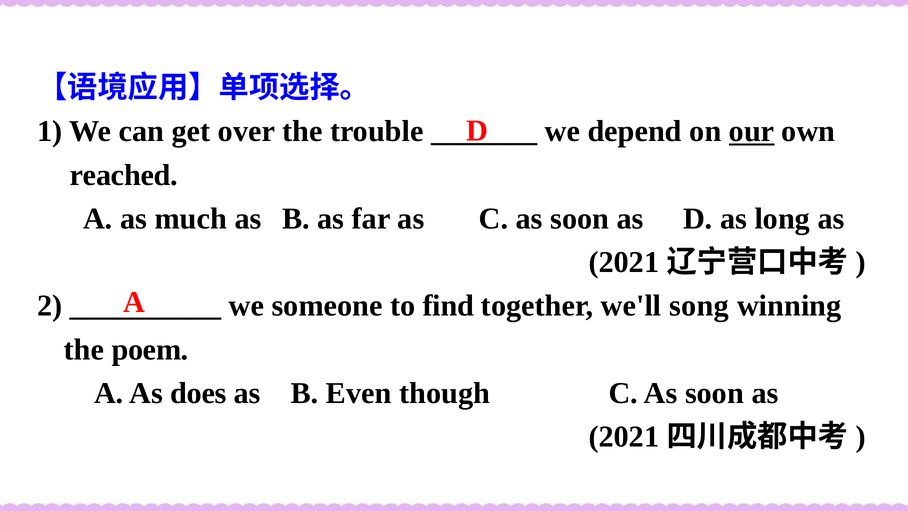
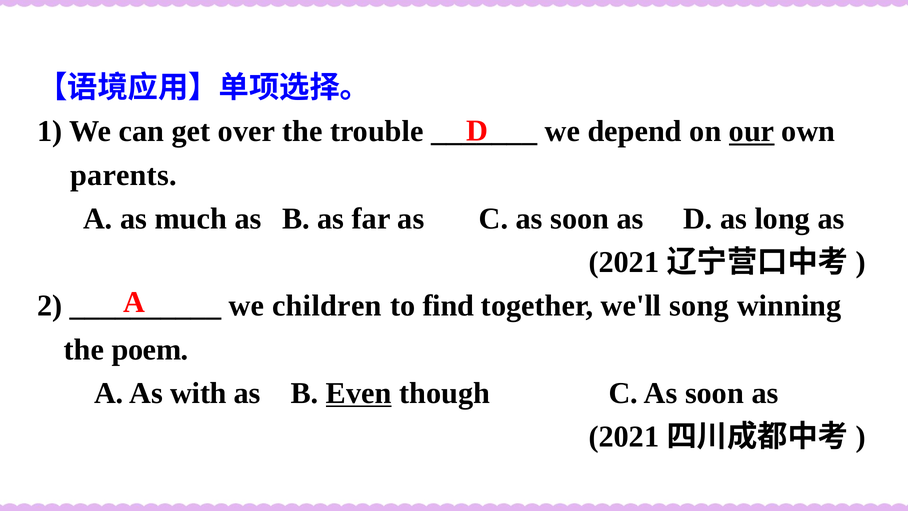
reached: reached -> parents (124, 175)
someone: someone -> children (327, 306)
does: does -> with (199, 393)
Even underline: none -> present (359, 393)
